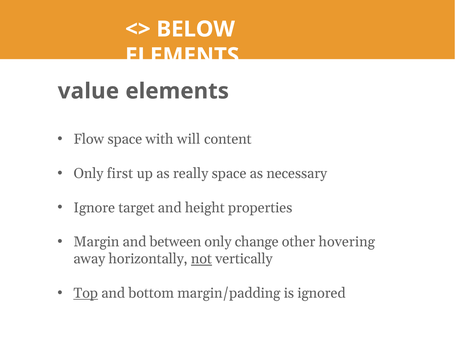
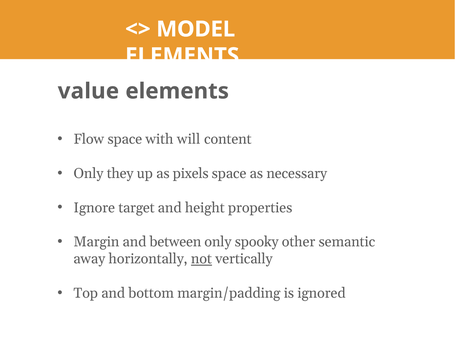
BELOW: BELOW -> MODEL (196, 29)
first: first -> they (120, 173)
really: really -> pixels (191, 173)
change: change -> spooky (257, 242)
hovering: hovering -> semantic (347, 242)
Top underline: present -> none (86, 293)
